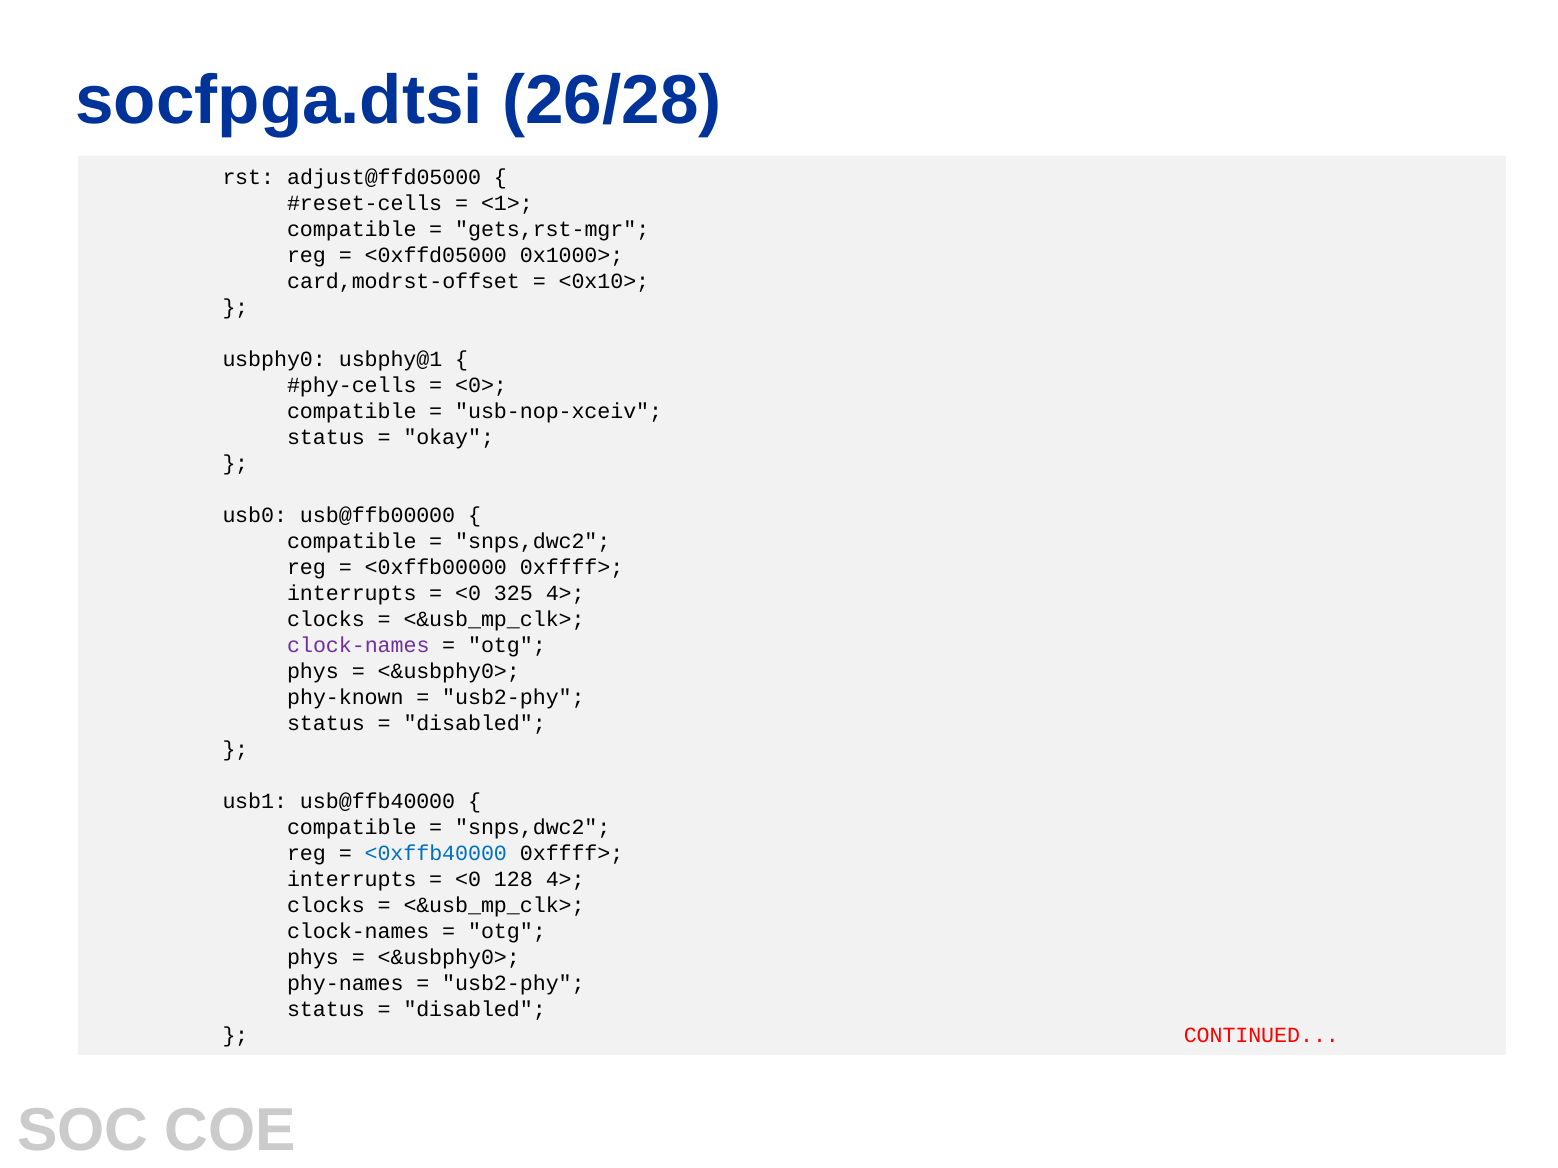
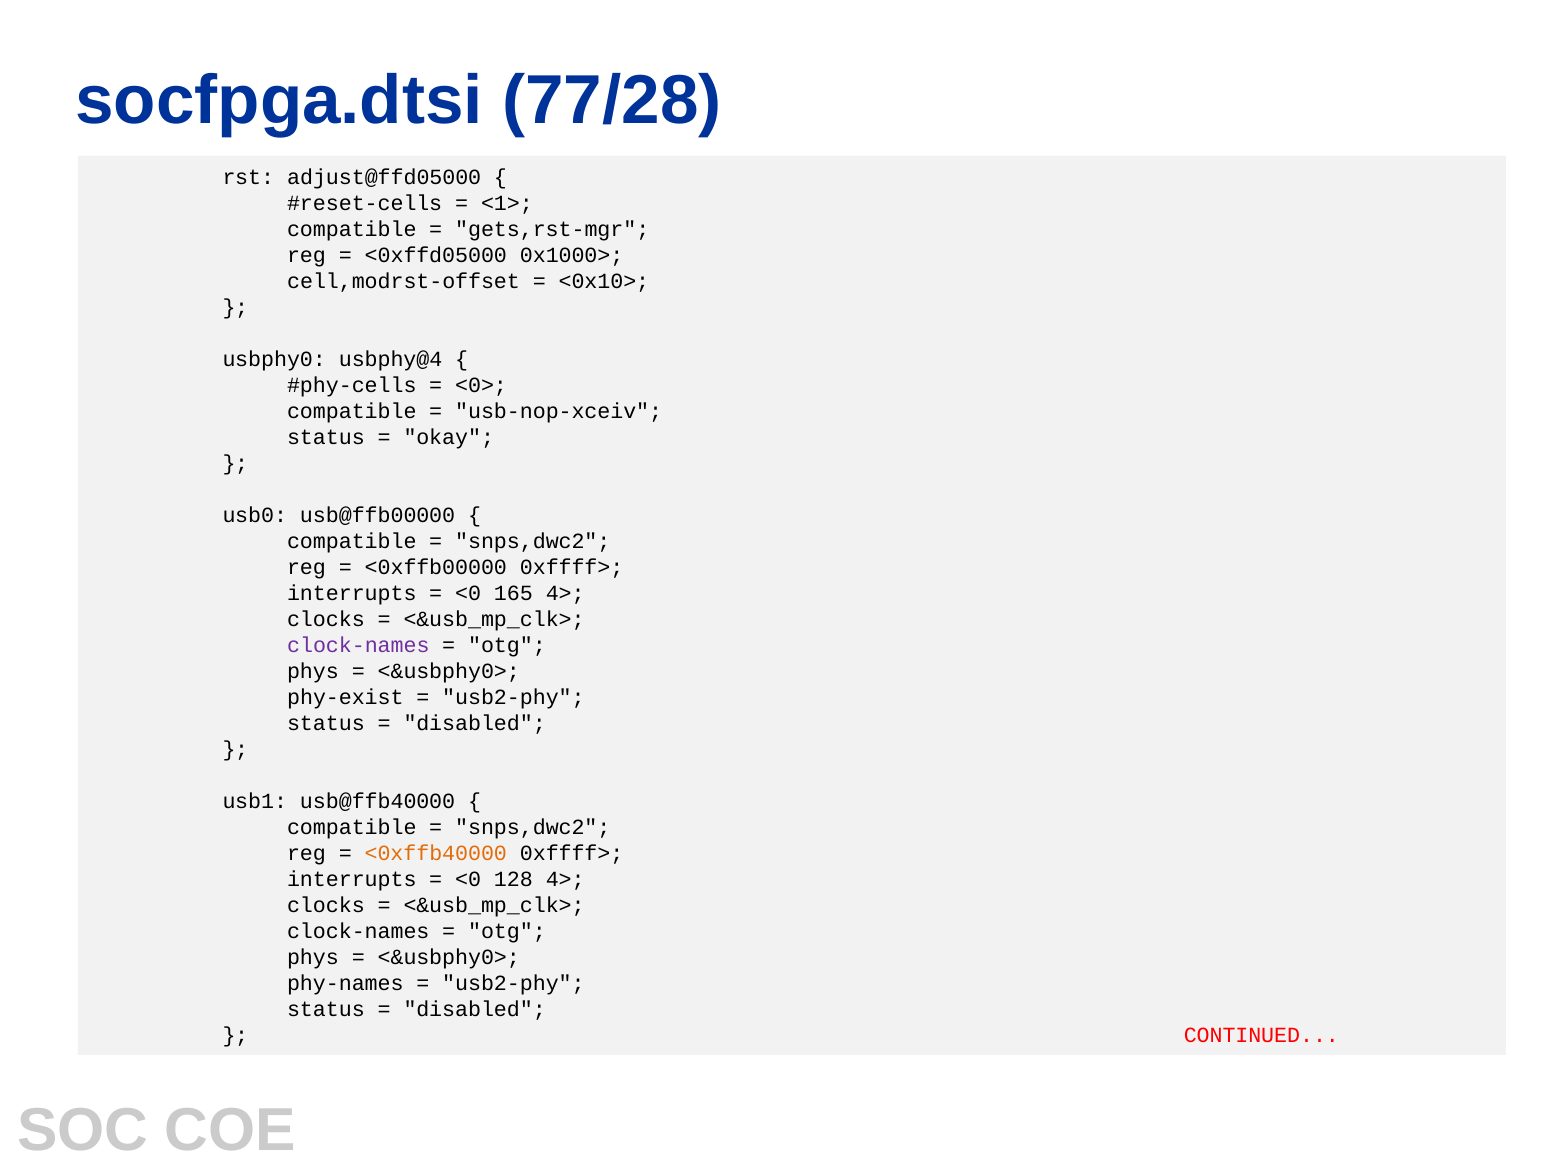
26/28: 26/28 -> 77/28 (612, 101)
card,modrst-offset: card,modrst-offset -> cell,modrst-offset (404, 282)
usbphy@1: usbphy@1 -> usbphy@4 (391, 360)
325: 325 -> 165 (513, 594)
phy-known: phy-known -> phy-exist (345, 698)
<0xffb40000 colour: blue -> orange (436, 854)
